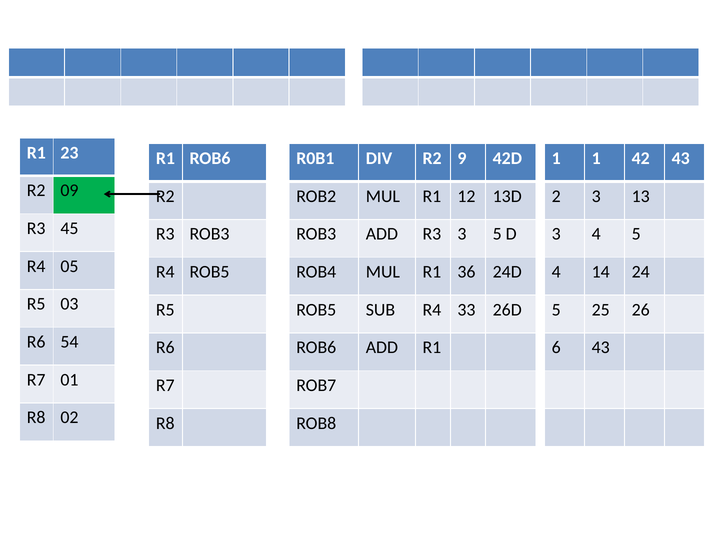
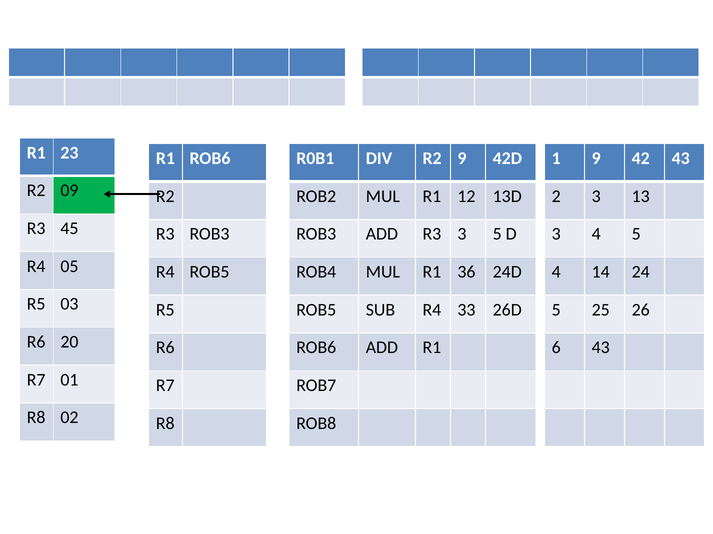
1 1: 1 -> 9 (596, 159)
54: 54 -> 20 (69, 342)
